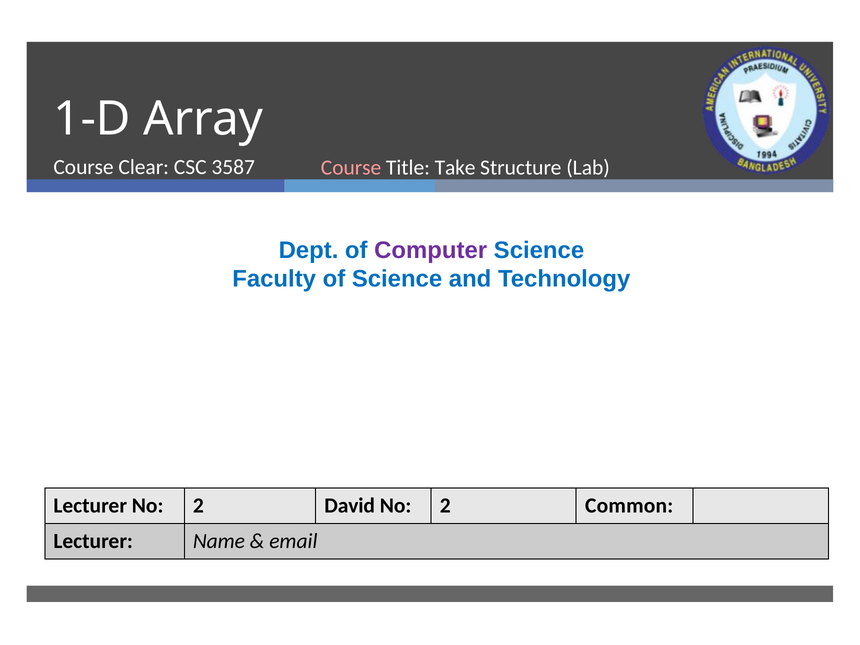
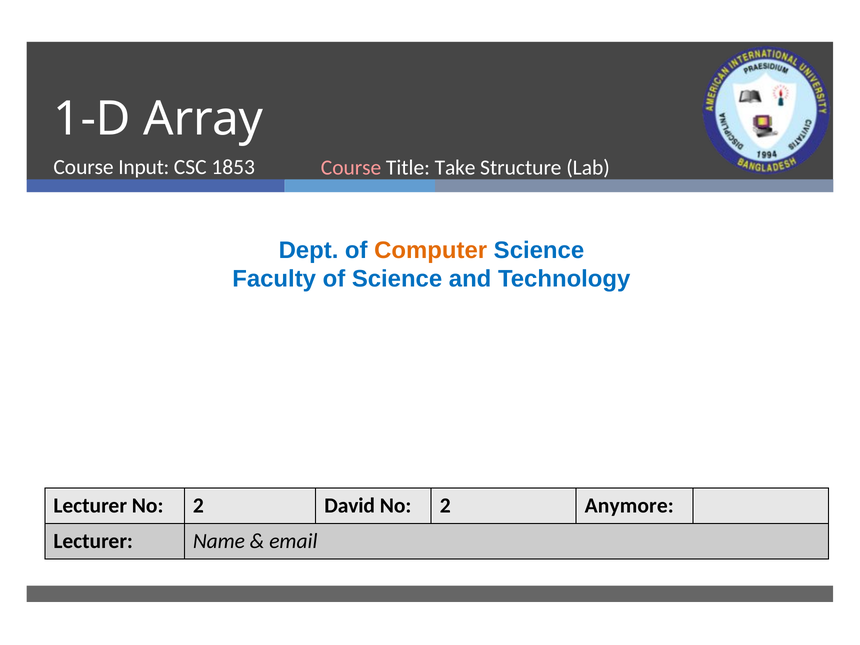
Clear: Clear -> Input (144, 167)
3587: 3587 -> 1853 (233, 167)
Computer colour: purple -> orange (431, 250)
Common: Common -> Anymore (629, 505)
